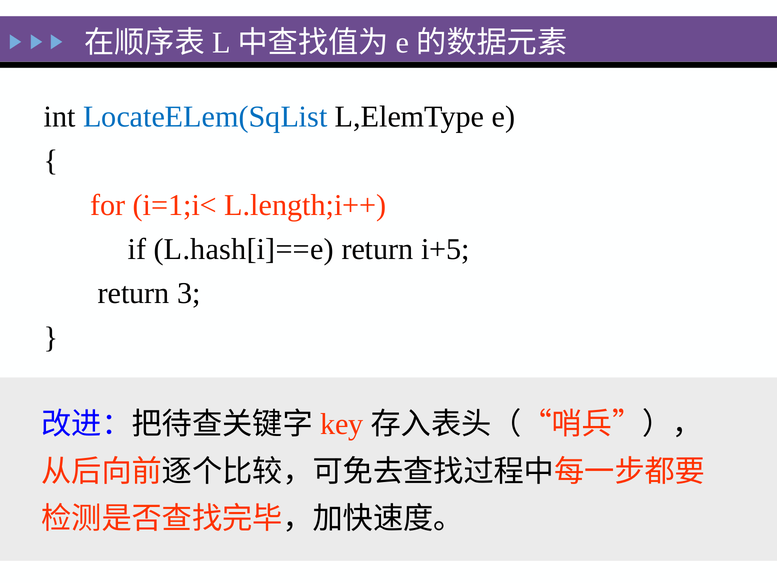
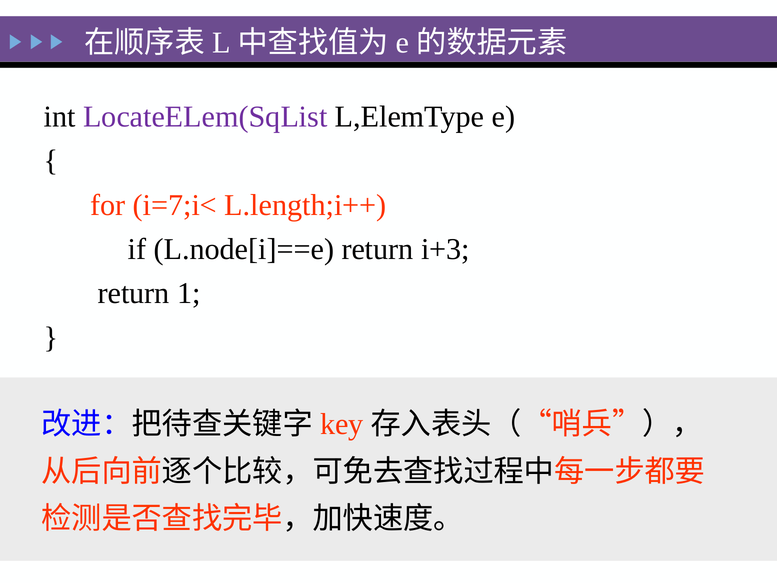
LocateELem(SqList colour: blue -> purple (205, 117)
i=1;i<: i=1;i< -> i=7;i< (175, 205)
L.hash[i]==e: L.hash[i]==e -> L.node[i]==e (244, 249)
i+5: i+5 -> i+3 (445, 249)
3: 3 -> 1 (189, 293)
